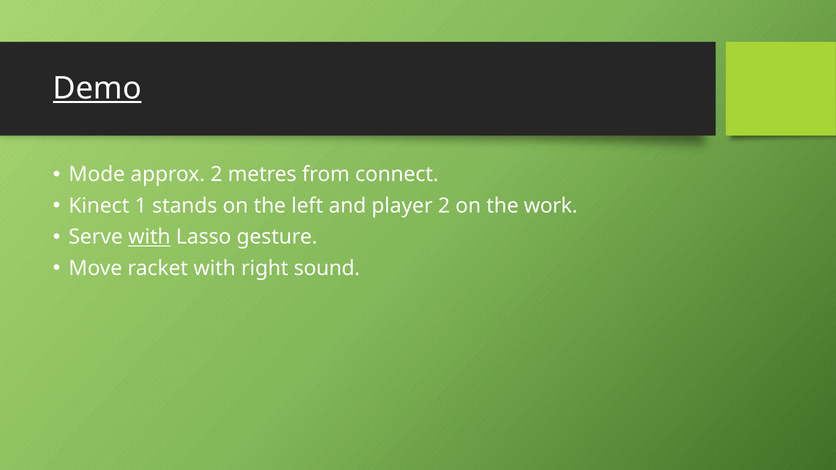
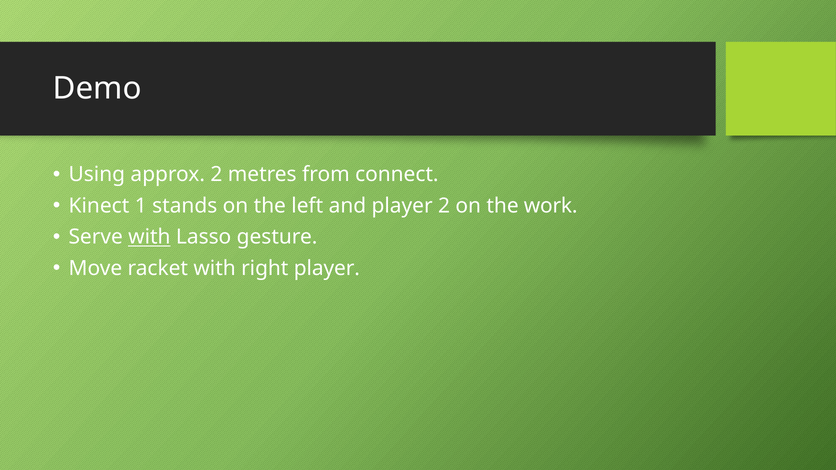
Demo underline: present -> none (97, 88)
Mode: Mode -> Using (97, 175)
right sound: sound -> player (327, 268)
